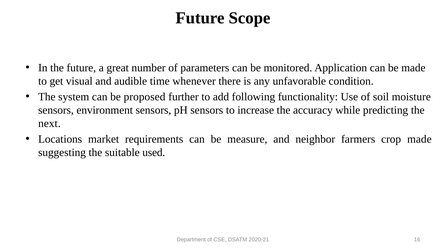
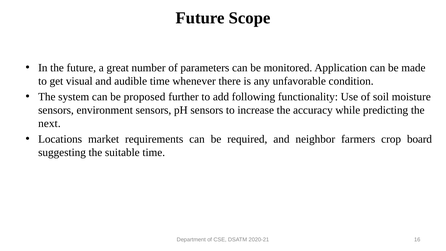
measure: measure -> required (247, 139)
crop made: made -> board (420, 139)
suitable used: used -> time (154, 152)
